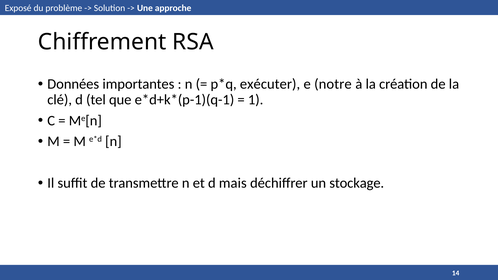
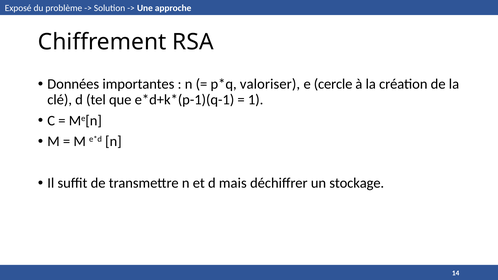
exécuter: exécuter -> valoriser (270, 84)
notre: notre -> cercle (333, 84)
